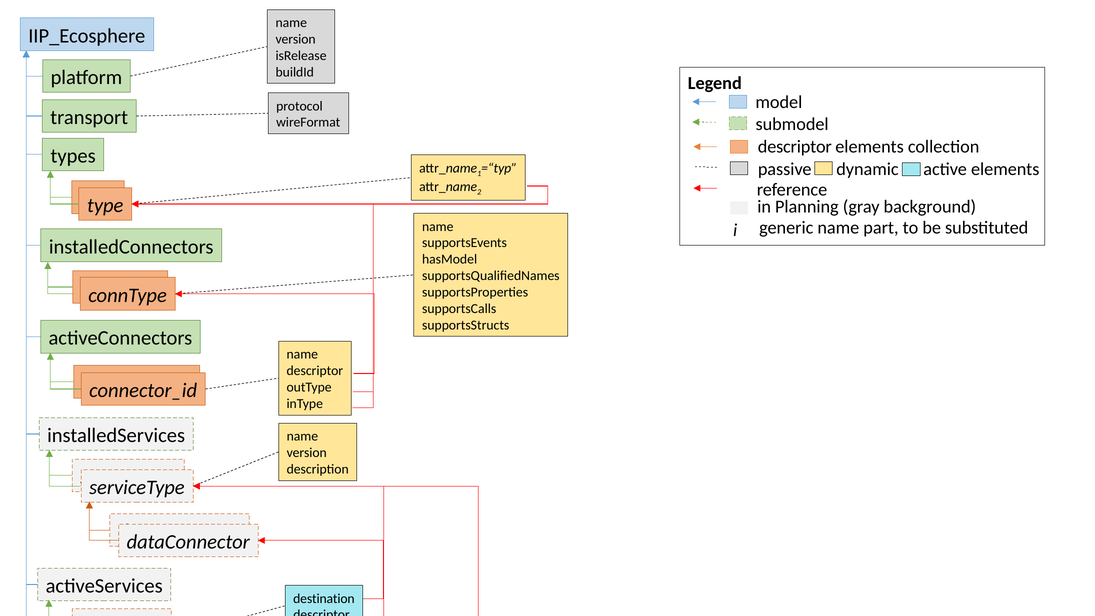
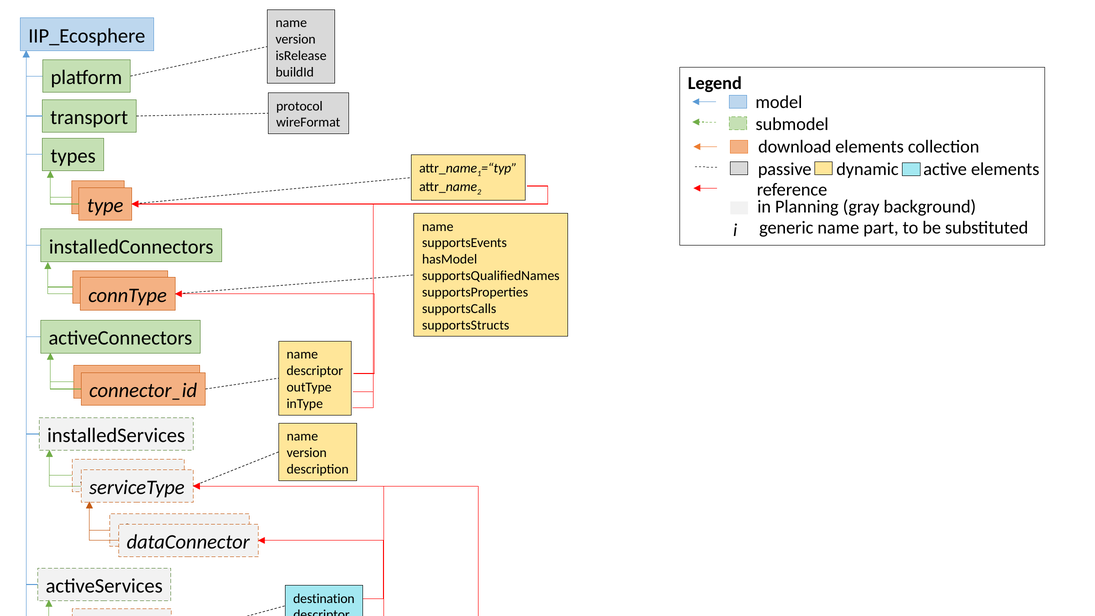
descriptor: descriptor -> download (795, 147)
